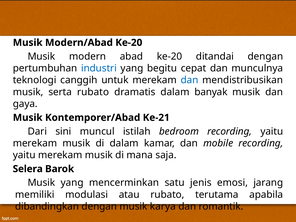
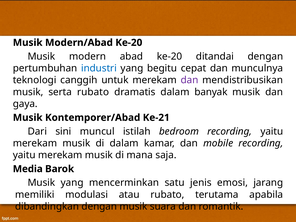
dan colour: blue -> purple (190, 80)
Selera: Selera -> Media (28, 169)
karya: karya -> suara (163, 206)
